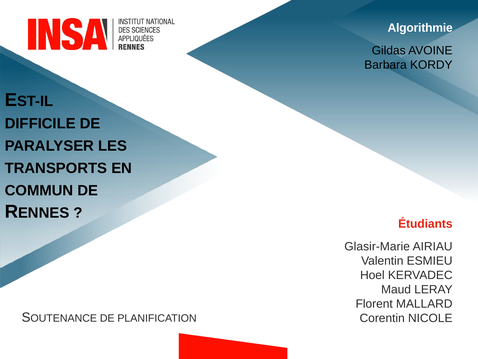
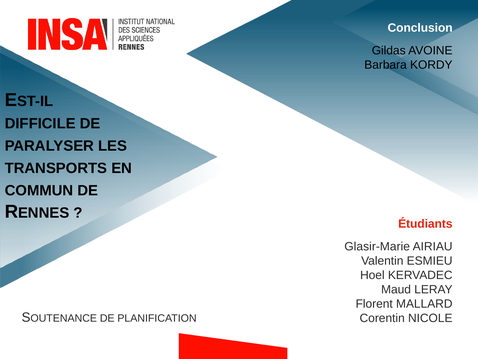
Algorithmie: Algorithmie -> Conclusion (420, 28)
